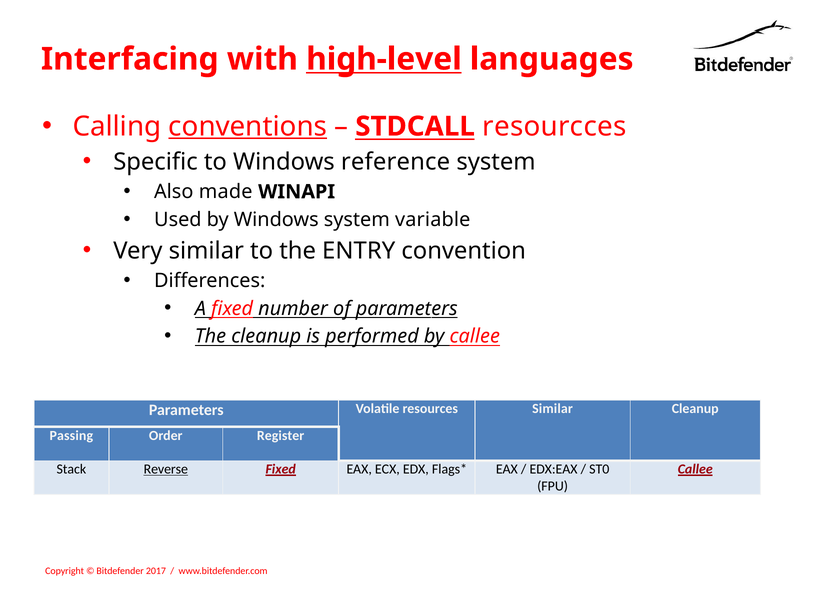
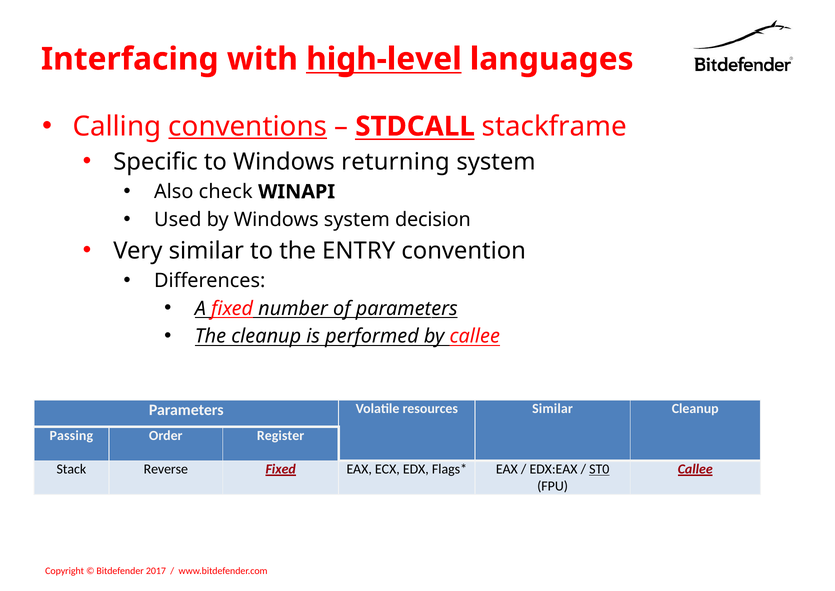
resourcces: resourcces -> stackframe (555, 126)
reference: reference -> returning (395, 162)
made: made -> check (226, 192)
variable: variable -> decision (433, 220)
Reverse underline: present -> none (166, 469)
ST0 underline: none -> present (599, 469)
